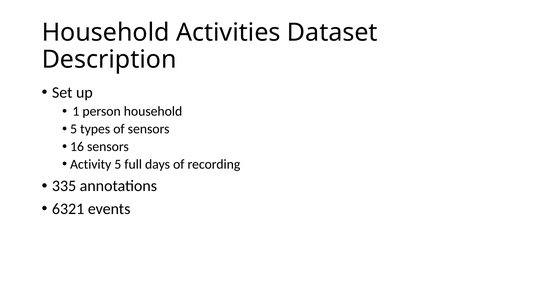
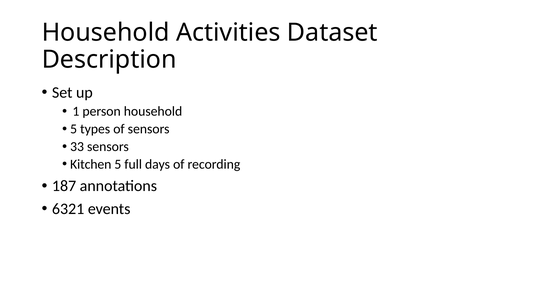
16: 16 -> 33 (77, 147)
Activity: Activity -> Kitchen (91, 164)
335: 335 -> 187 (64, 186)
